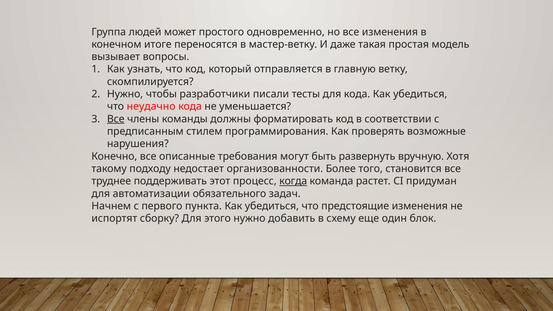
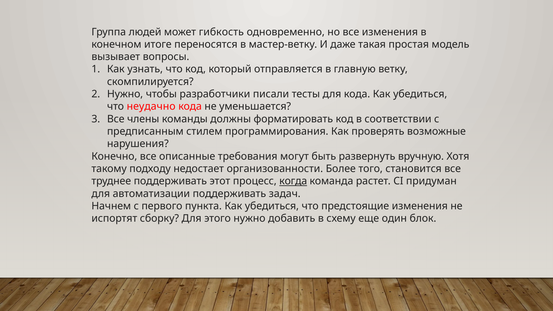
простого: простого -> гибкость (221, 32)
Все underline: present -> none (116, 119)
автоматизации обязательного: обязательного -> поддерживать (229, 194)
